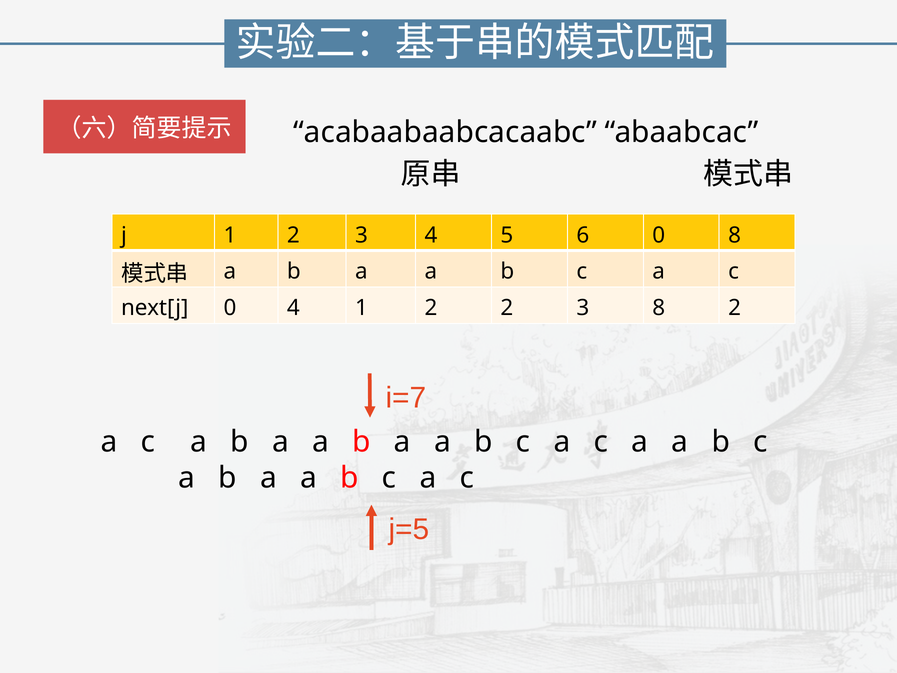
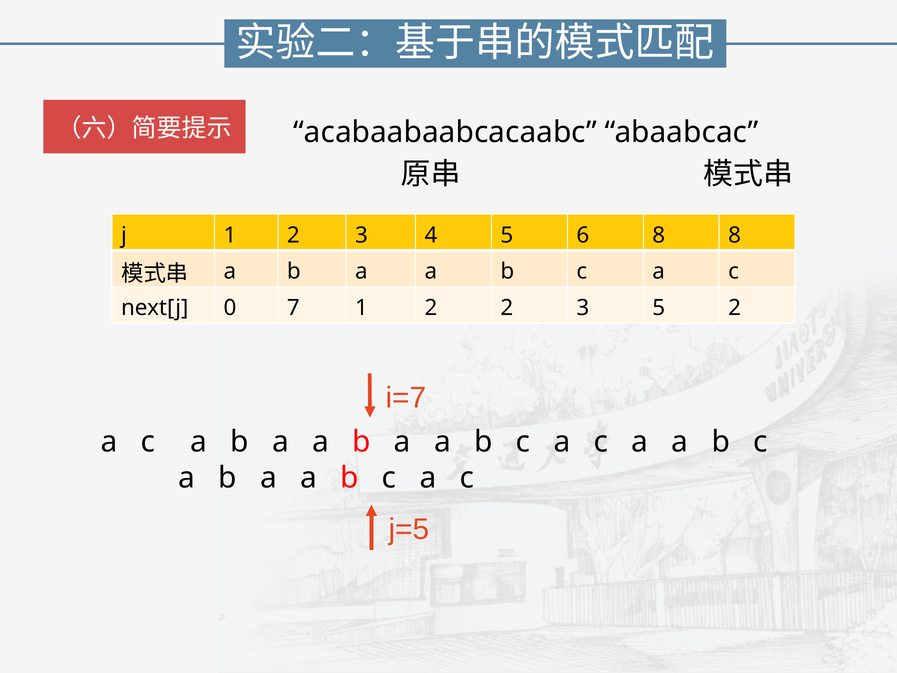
6 0: 0 -> 8 (659, 235)
0 4: 4 -> 7 (293, 308)
3 8: 8 -> 5 (659, 308)
